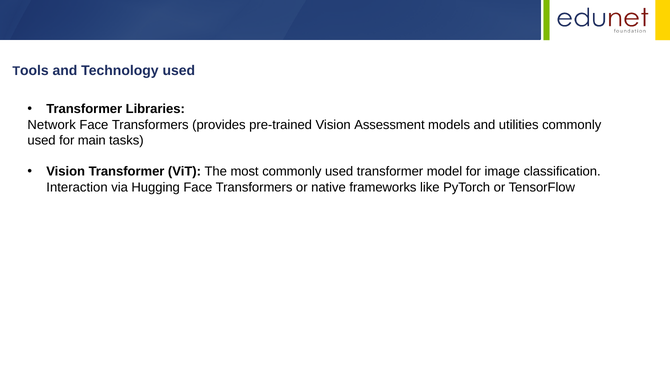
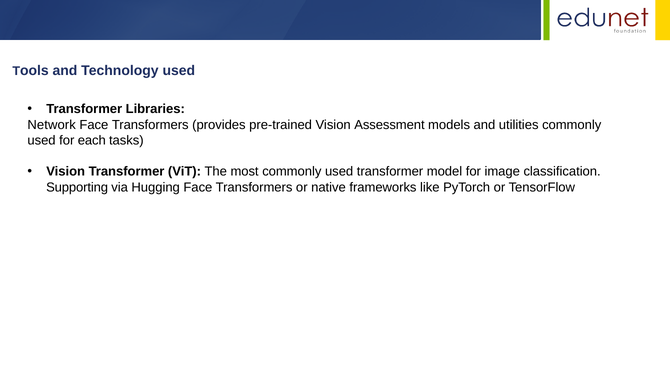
main: main -> each (92, 140)
Interaction: Interaction -> Supporting (77, 187)
